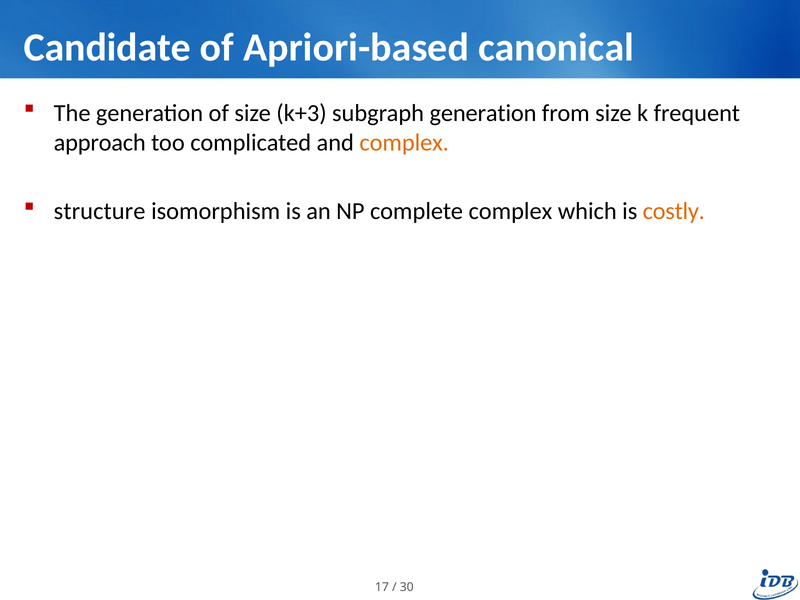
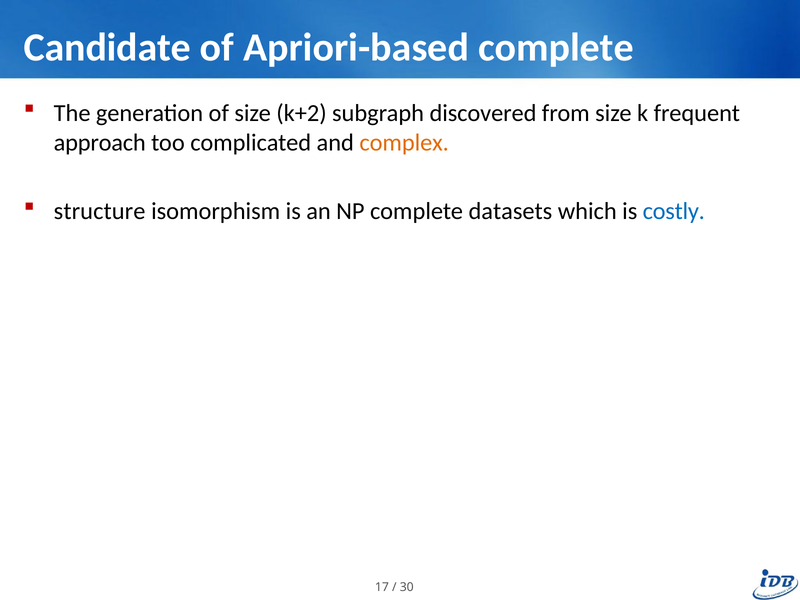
Apriori-based canonical: canonical -> complete (556, 48)
k+3: k+3 -> k+2 (301, 113)
subgraph generation: generation -> discovered (483, 113)
complete complex: complex -> datasets (510, 211)
costly colour: orange -> blue (674, 211)
